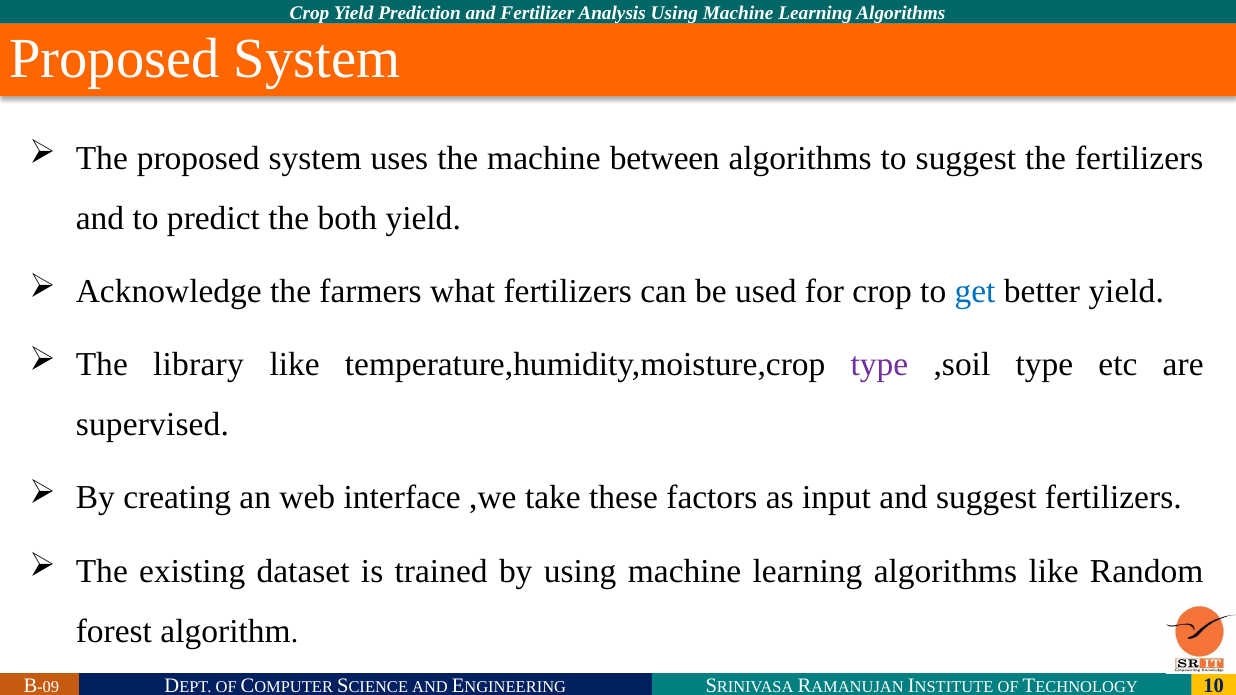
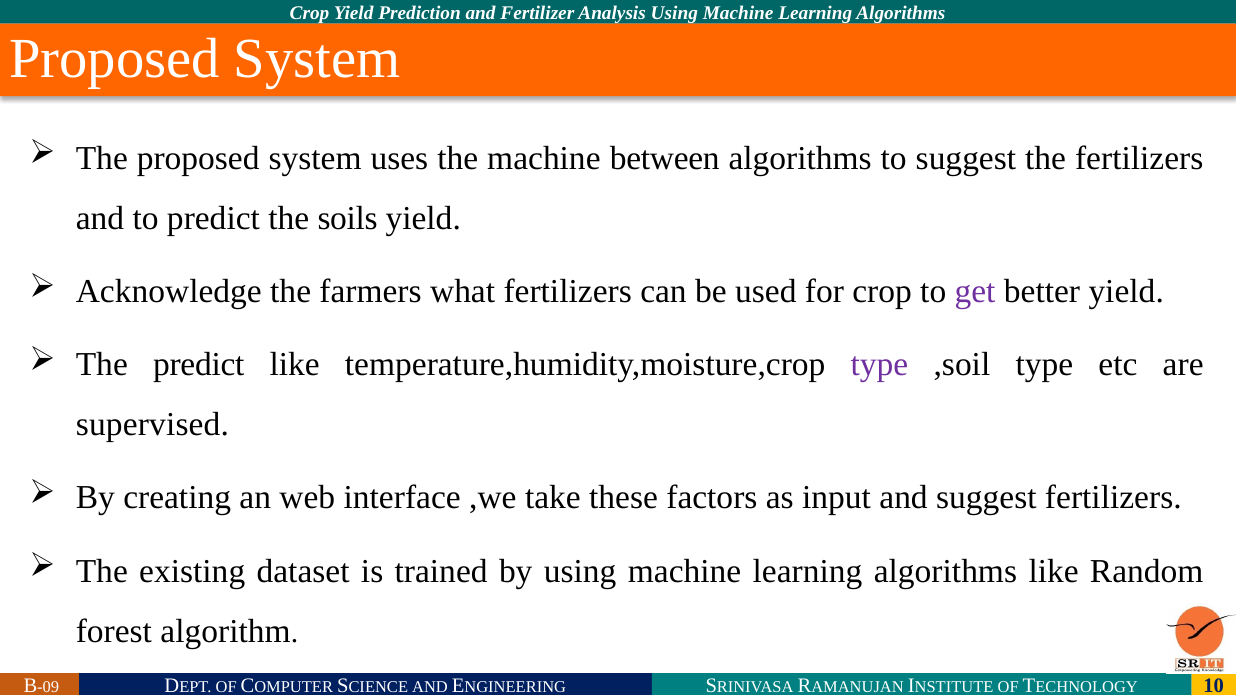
both: both -> soils (348, 219)
get colour: blue -> purple (975, 292)
The library: library -> predict (199, 365)
